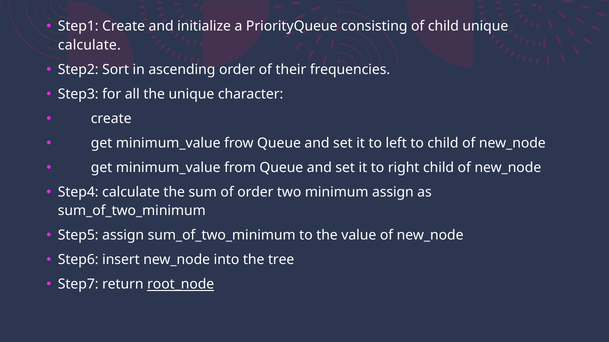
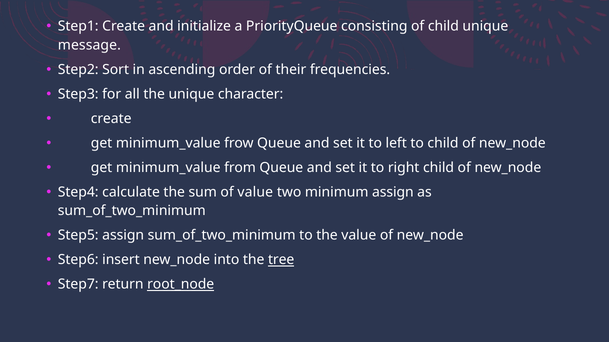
calculate: calculate -> message (89, 45)
of order: order -> value (255, 192)
tree underline: none -> present (281, 260)
